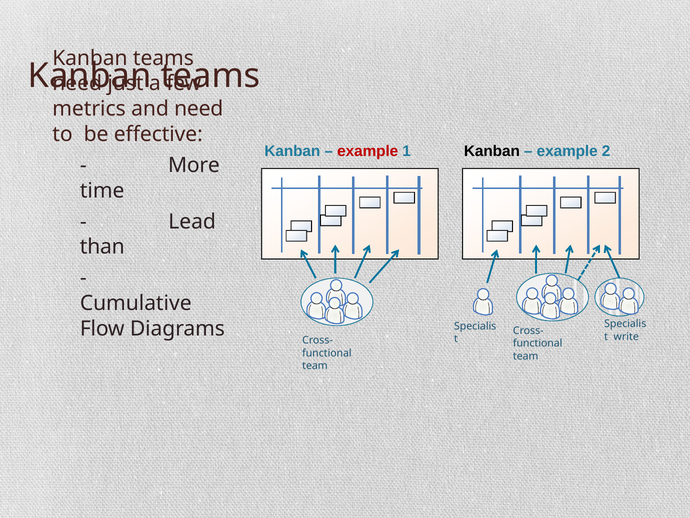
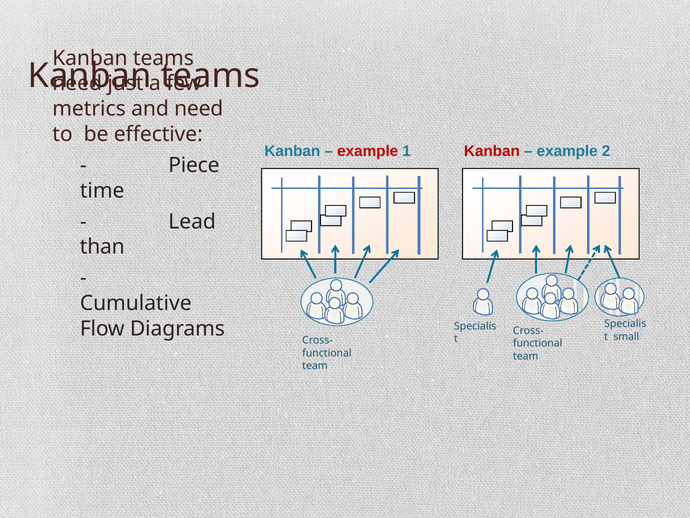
Kanban colour: black -> red (492, 151)
More: More -> Piece (194, 165)
write: write -> small (626, 336)
